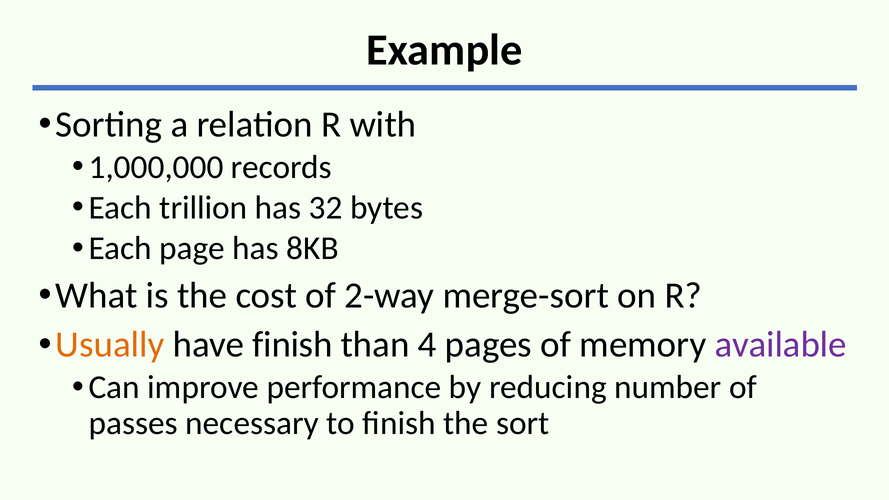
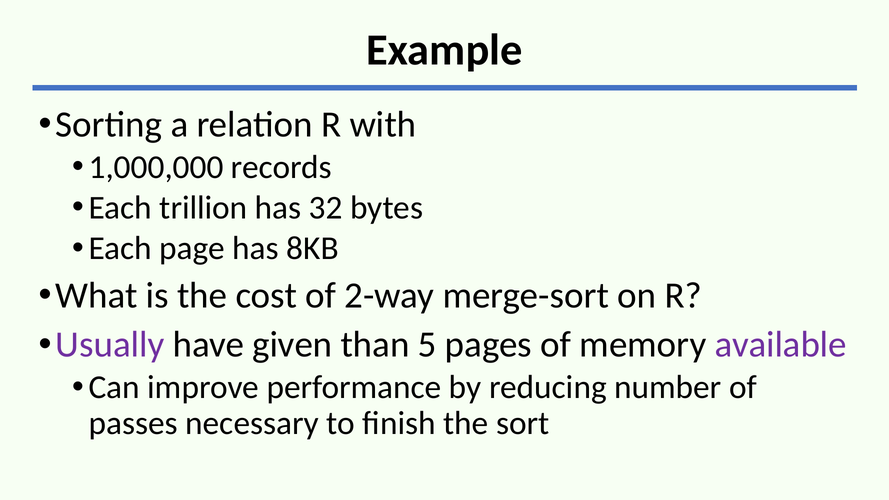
Usually colour: orange -> purple (110, 345)
have finish: finish -> given (292, 345)
4: 4 -> 5 (427, 345)
